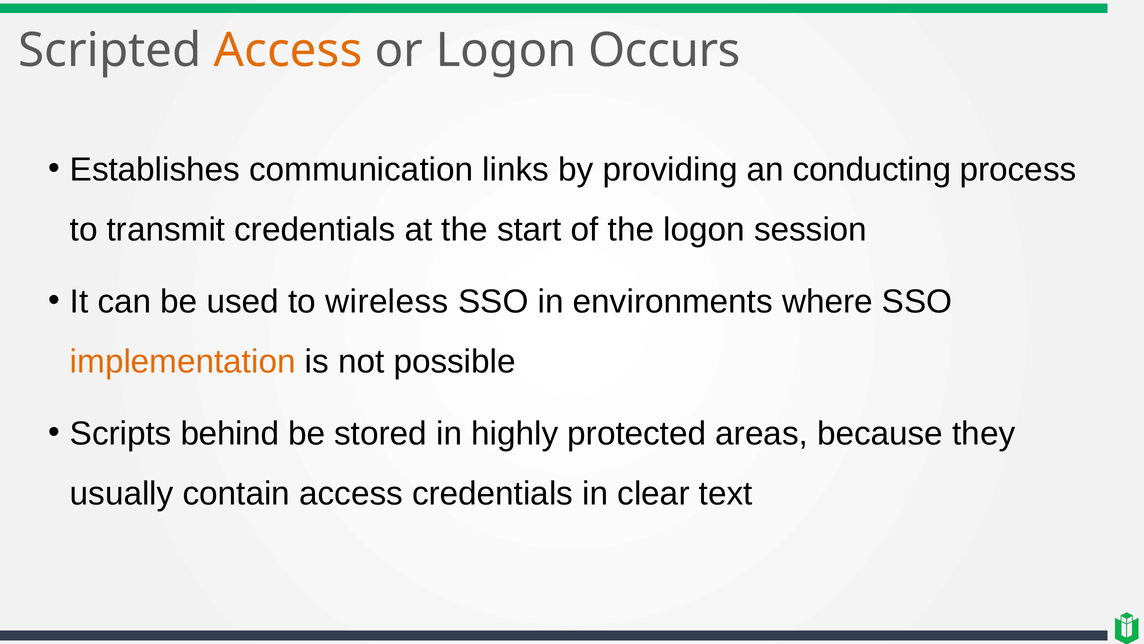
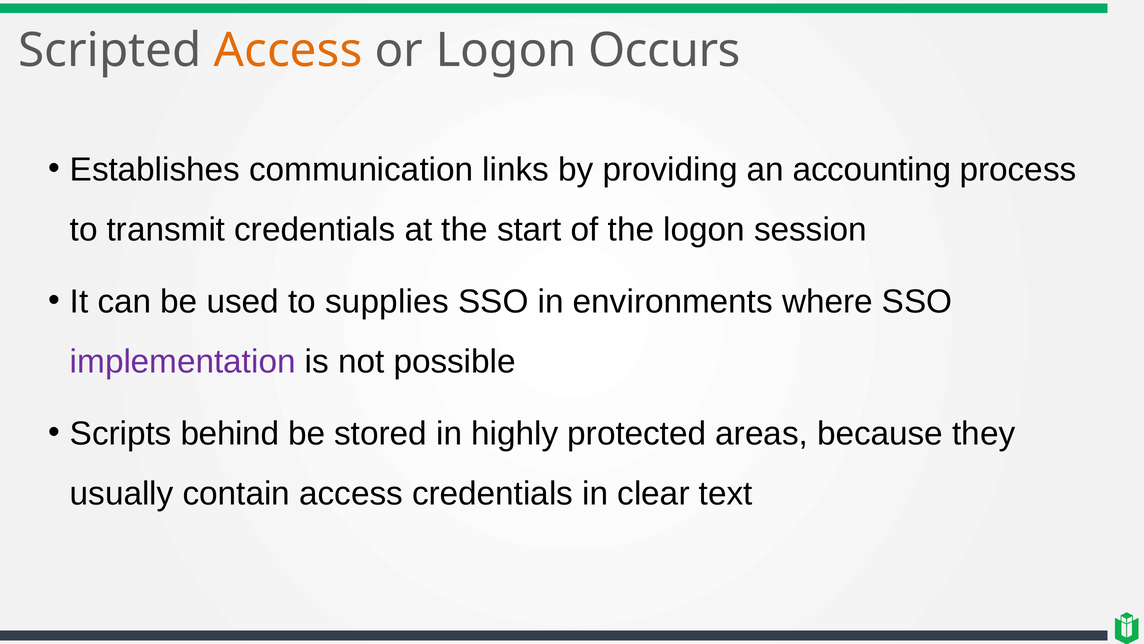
conducting: conducting -> accounting (872, 170)
wireless: wireless -> supplies (387, 301)
implementation colour: orange -> purple (183, 361)
